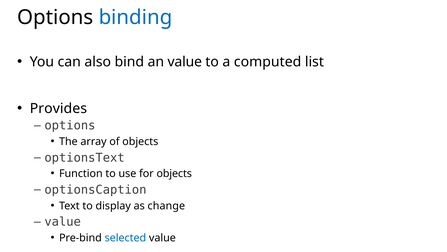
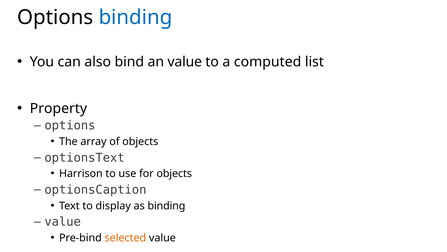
Provides: Provides -> Property (58, 108)
Function: Function -> Harrison (81, 173)
as change: change -> binding (166, 205)
selected colour: blue -> orange (125, 237)
